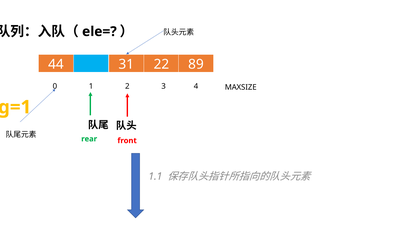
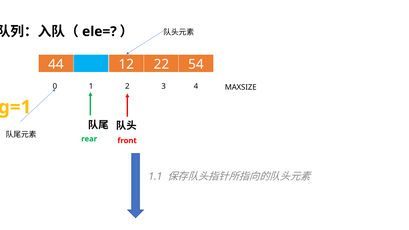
31: 31 -> 12 (126, 64)
89: 89 -> 54 (196, 64)
